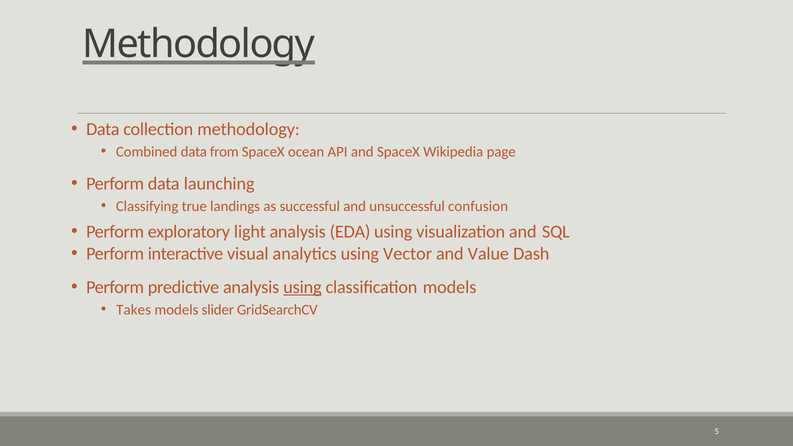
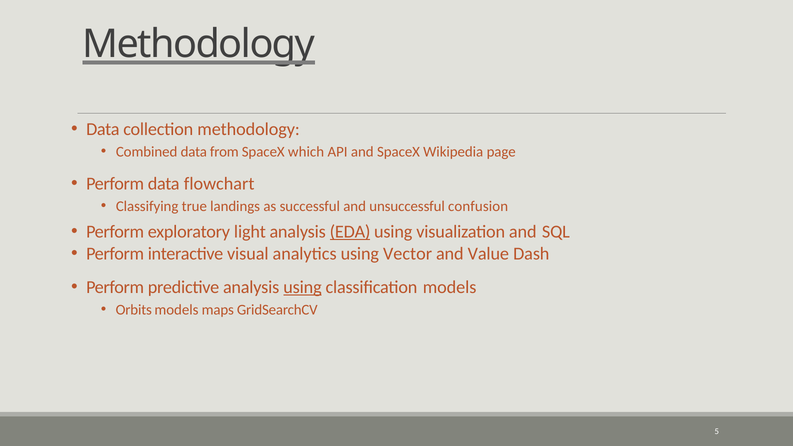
ocean: ocean -> which (306, 152)
launching: launching -> flowchart (219, 184)
EDA underline: none -> present (350, 232)
Takes: Takes -> Orbits (134, 310)
slider: slider -> maps (218, 310)
